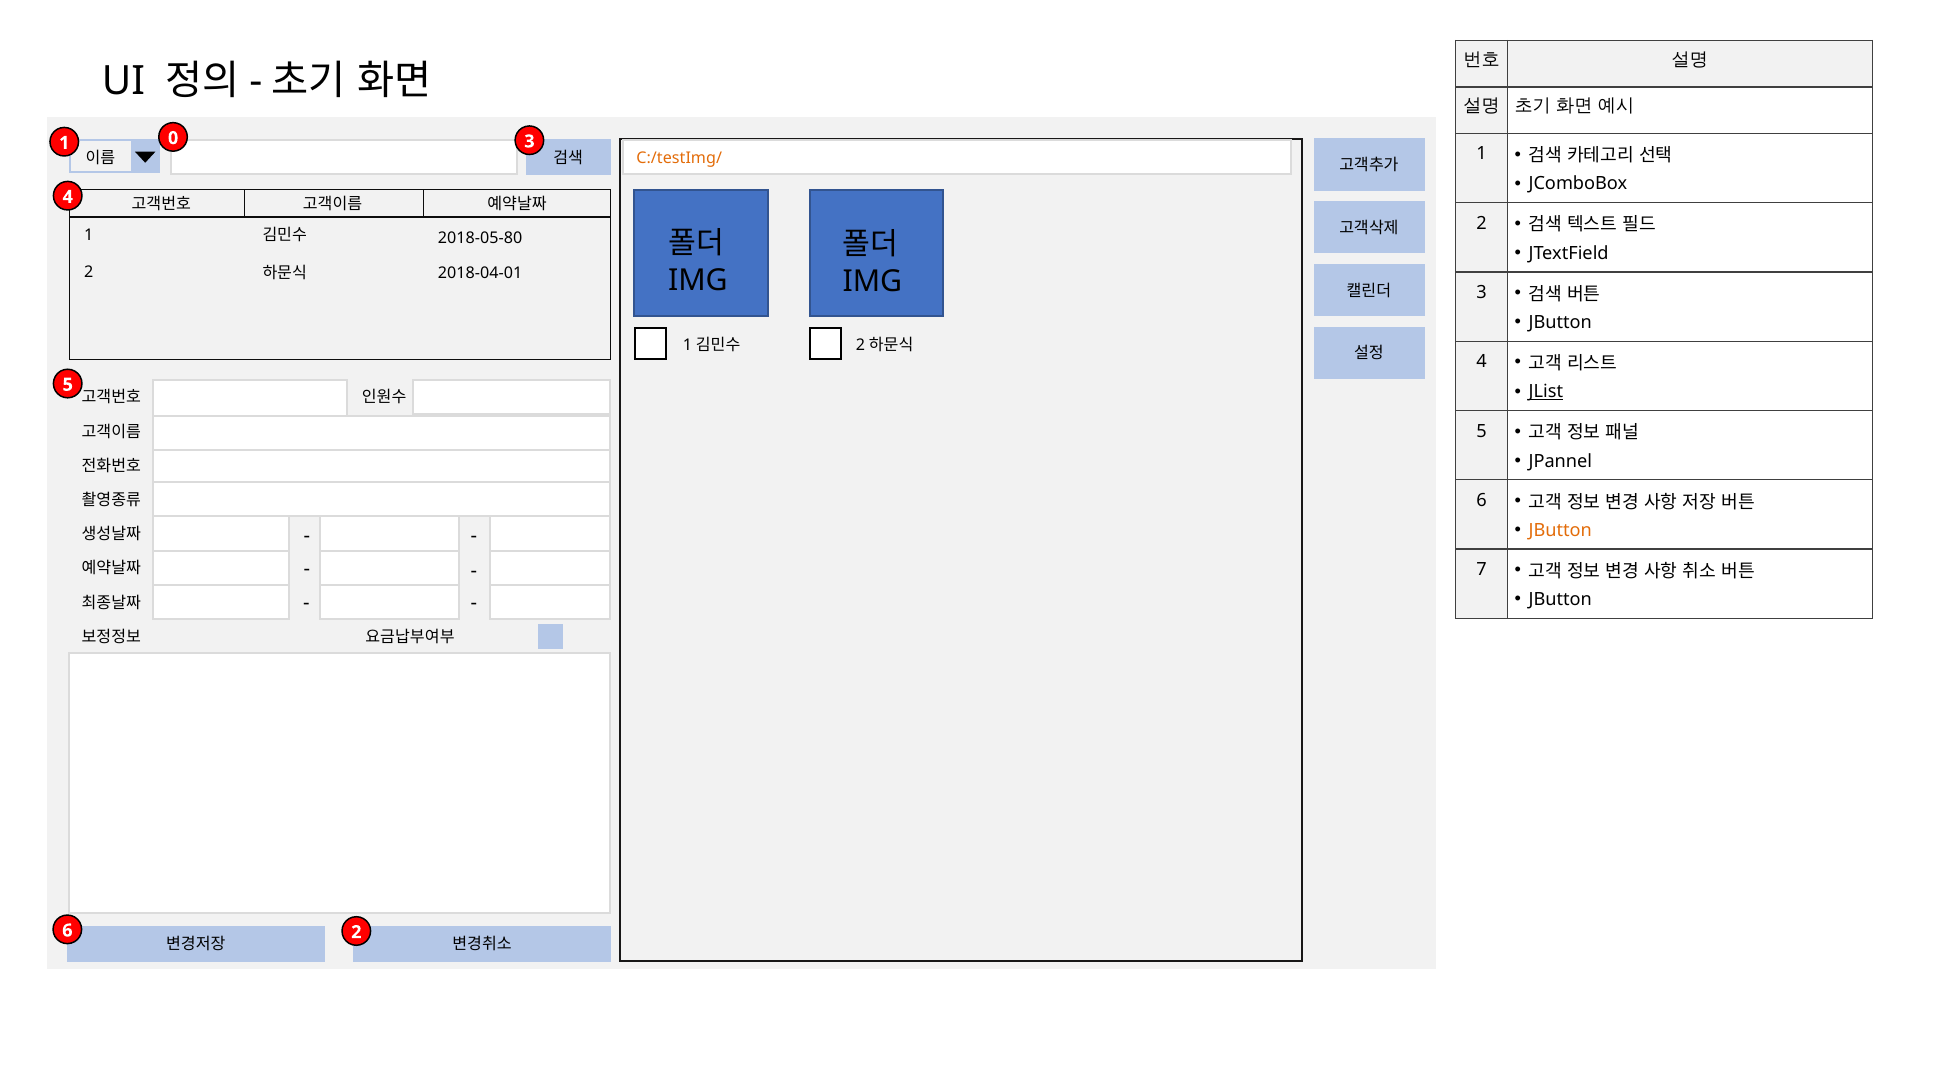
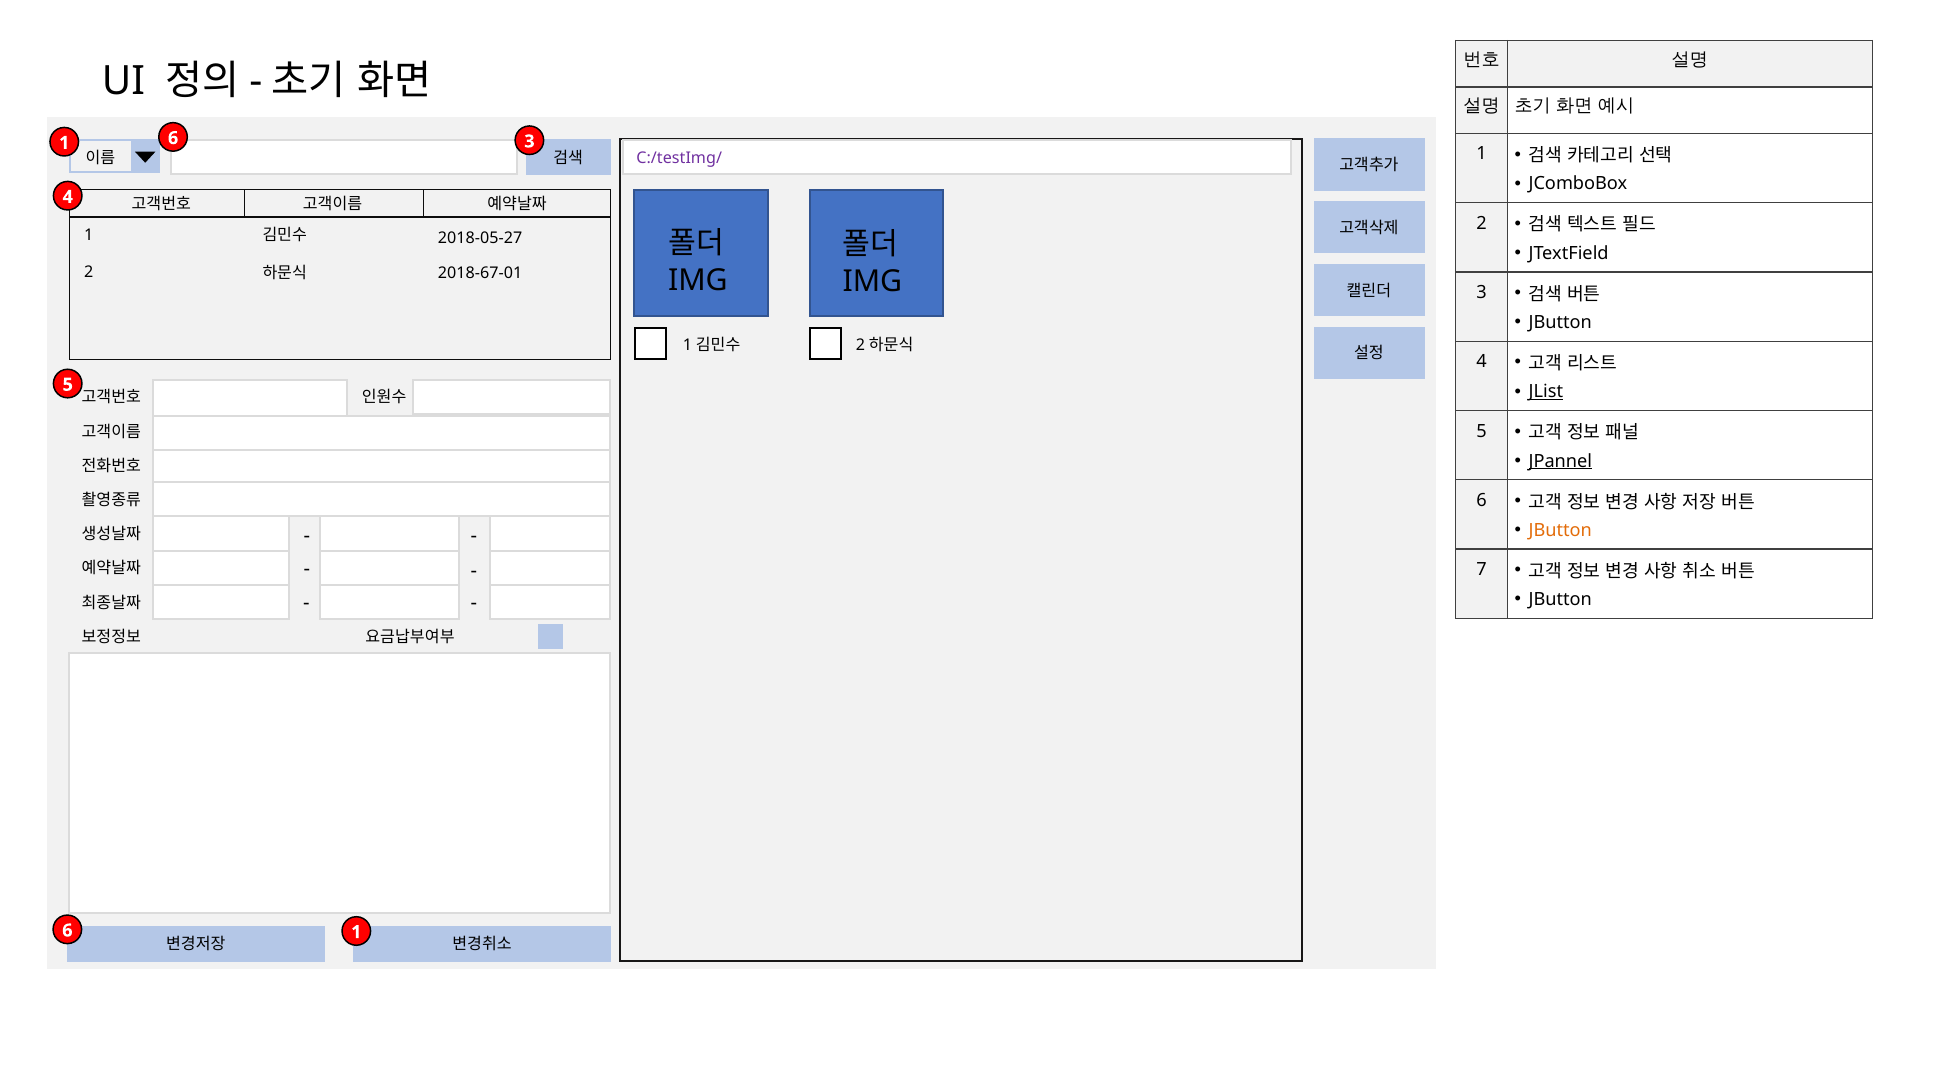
1 0: 0 -> 6 (173, 138)
C:/testImg/ colour: orange -> purple (679, 158)
2018-05-80: 2018-05-80 -> 2018-05-27 (480, 238)
2018-04-01: 2018-04-01 -> 2018-67-01 (480, 273)
JPannel underline: none -> present (1560, 461)
6 2: 2 -> 1 (356, 932)
